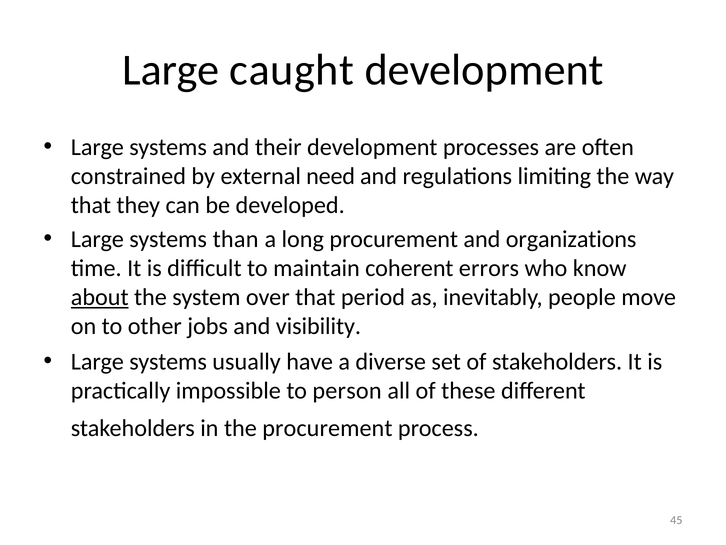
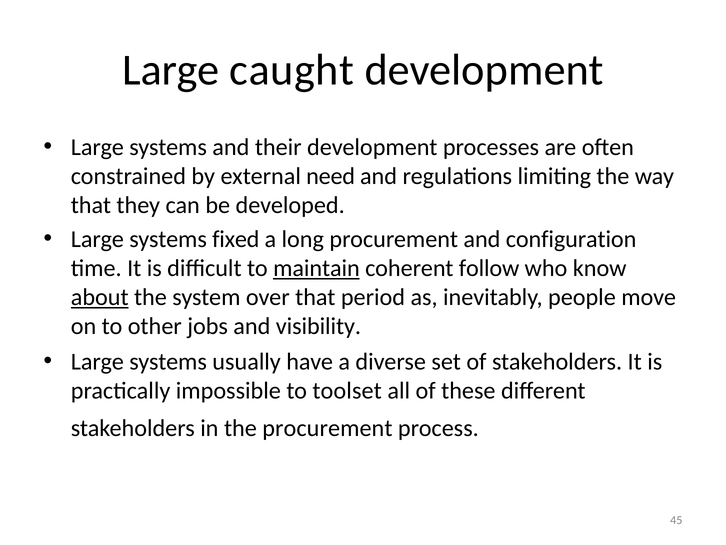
than: than -> fixed (236, 239)
organizations: organizations -> configuration (571, 239)
maintain underline: none -> present (316, 268)
errors: errors -> follow (489, 268)
person: person -> toolset (347, 391)
